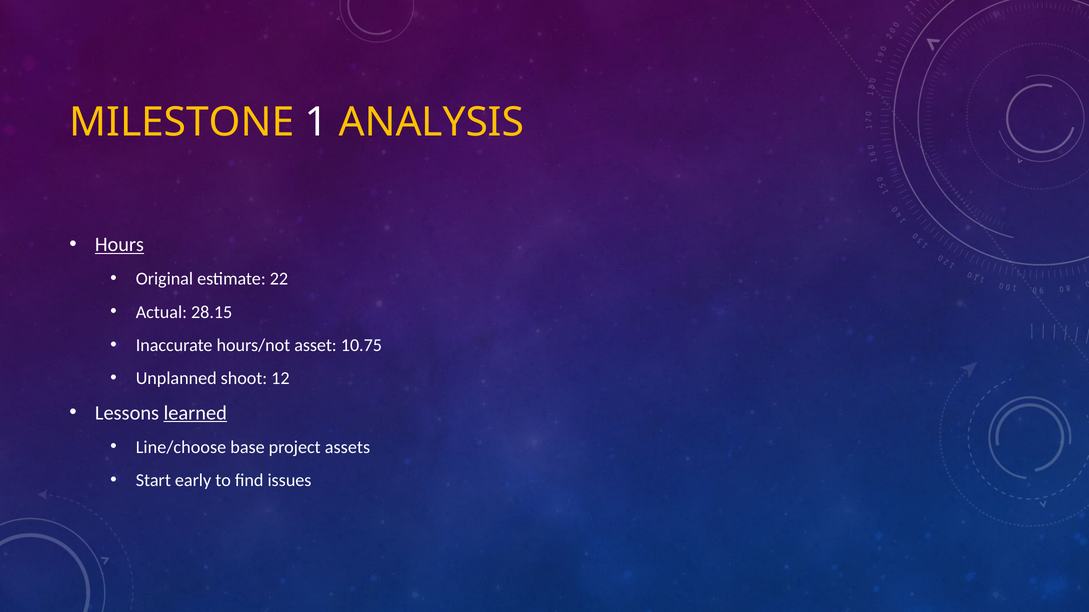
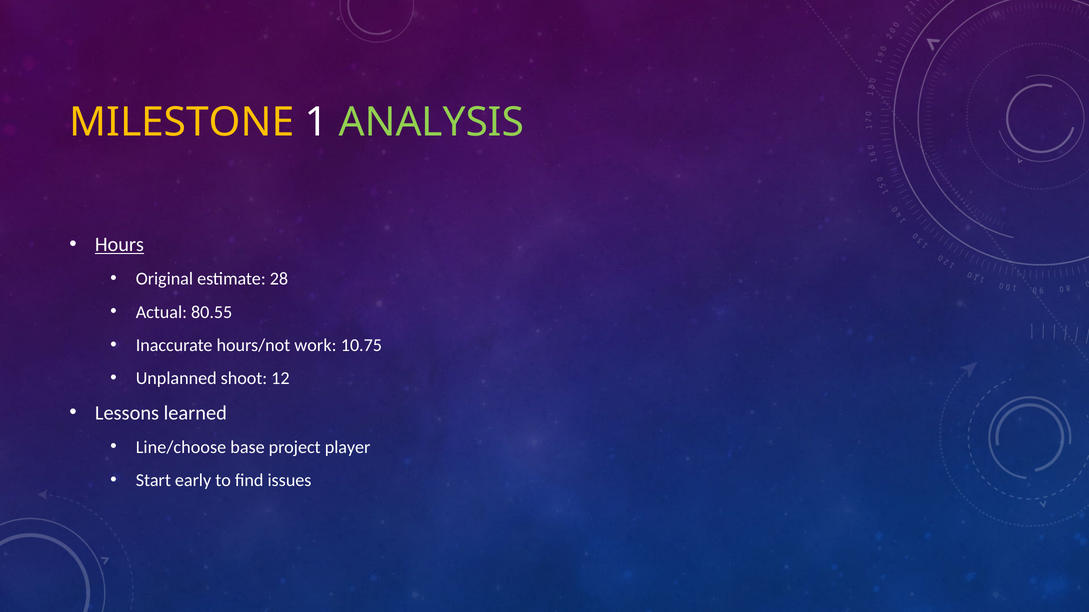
ANALYSIS colour: yellow -> light green (431, 122)
22: 22 -> 28 (279, 279)
28.15: 28.15 -> 80.55 (212, 312)
asset: asset -> work (315, 345)
learned underline: present -> none (195, 413)
assets: assets -> player (348, 447)
